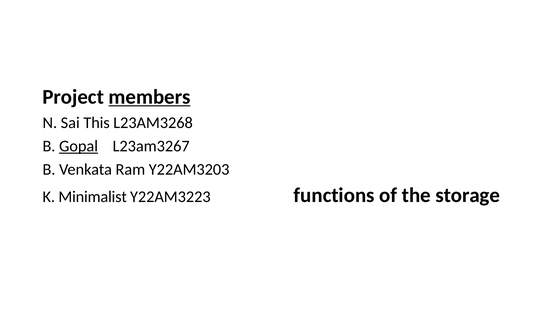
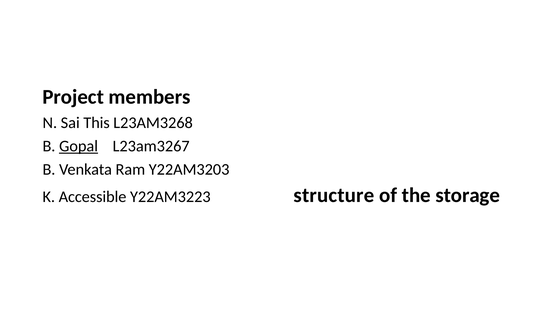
members underline: present -> none (150, 97)
Minimalist: Minimalist -> Accessible (93, 197)
functions: functions -> structure (334, 195)
